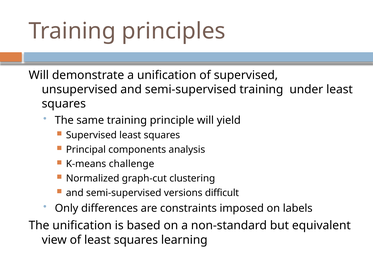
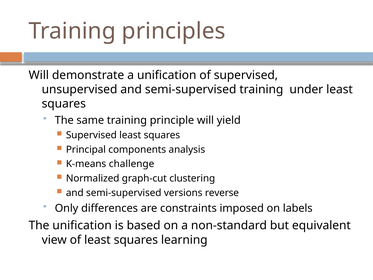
difficult: difficult -> reverse (222, 193)
